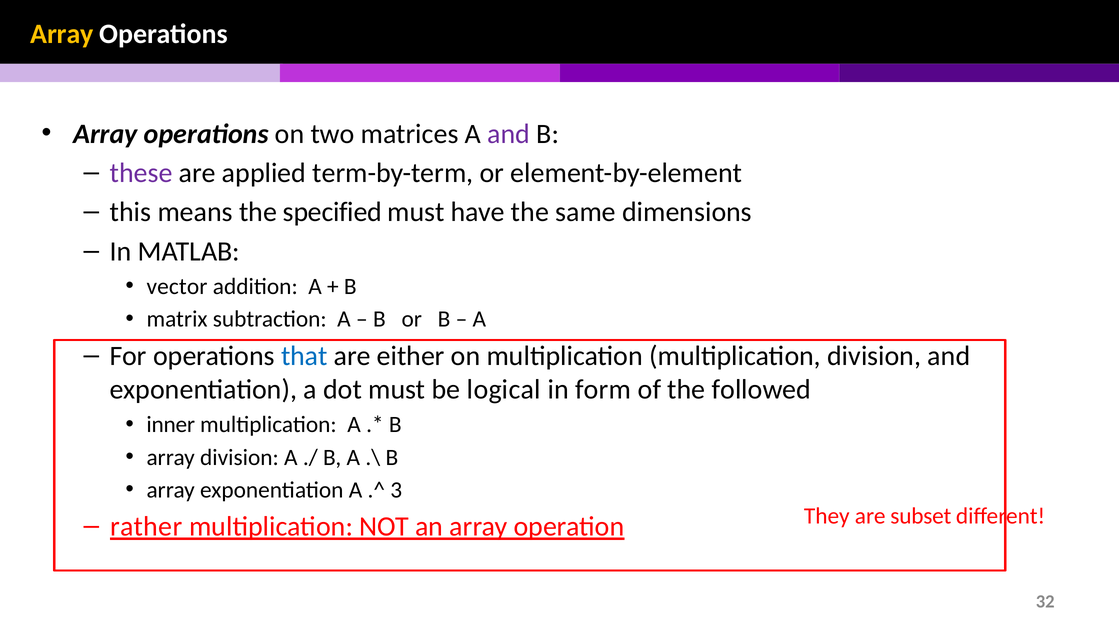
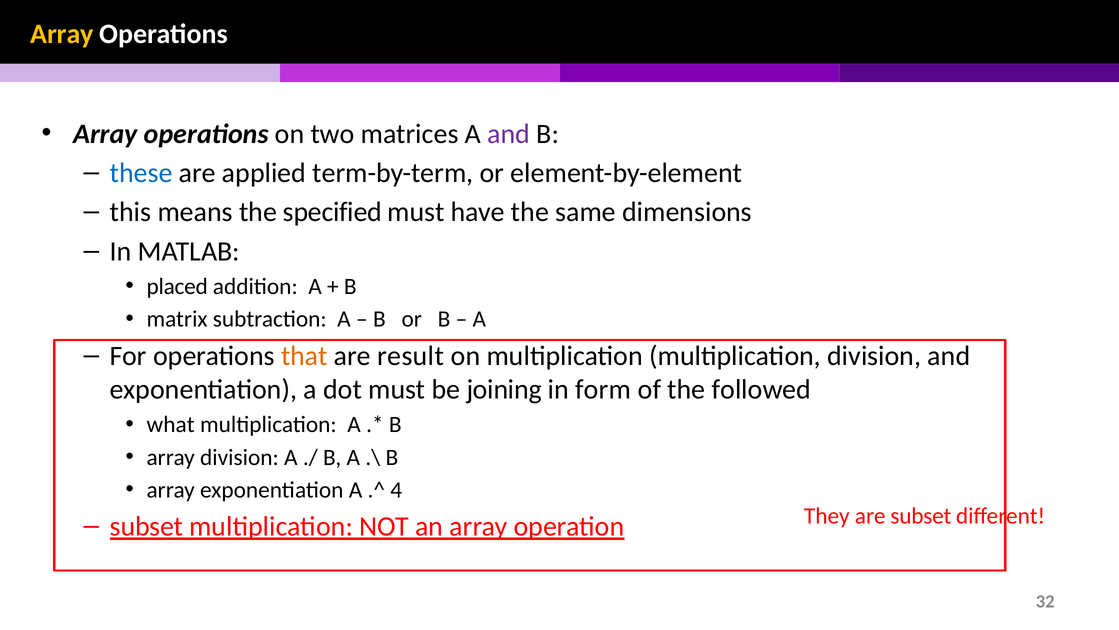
these colour: purple -> blue (141, 173)
vector: vector -> placed (177, 286)
that colour: blue -> orange (304, 356)
either: either -> result (411, 356)
logical: logical -> joining (504, 389)
inner: inner -> what (171, 424)
3: 3 -> 4 (396, 490)
rather: rather -> subset (147, 526)
